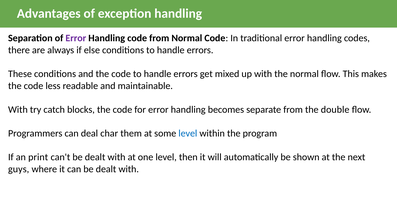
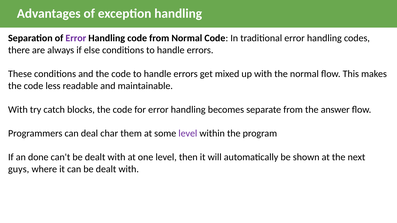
double: double -> answer (335, 110)
level colour: blue -> purple (188, 134)
print: print -> done (38, 157)
